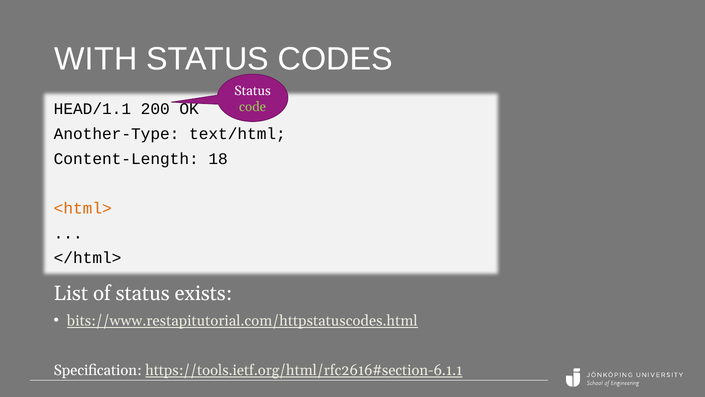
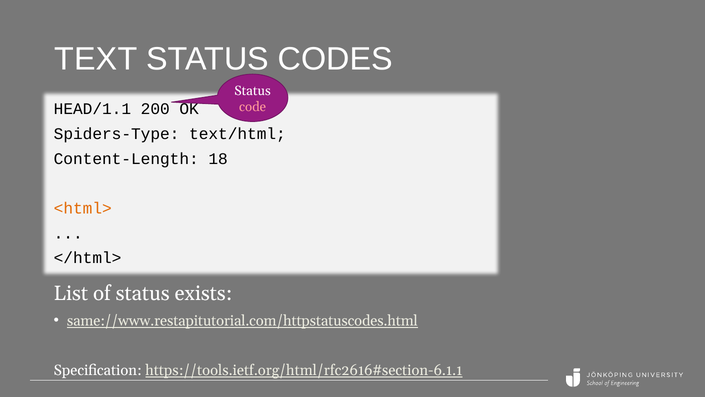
WITH: WITH -> TEXT (96, 59)
code colour: light green -> pink (253, 107)
Another-Type: Another-Type -> Spiders-Type (117, 134)
bits://www.restapitutorial.com/httpstatuscodes.html: bits://www.restapitutorial.com/httpstatuscodes.html -> same://www.restapitutorial.com/httpstatuscodes.html (242, 320)
